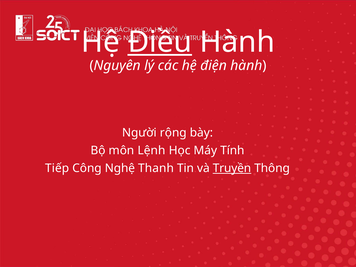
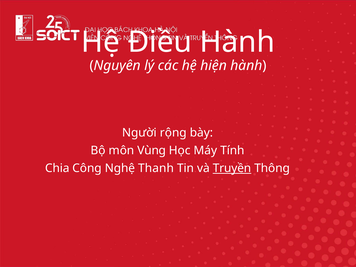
Điều underline: present -> none (160, 42)
điện: điện -> hiện (214, 66)
Lệnh: Lệnh -> Vùng (152, 150)
Tiếp: Tiếp -> Chia (57, 168)
